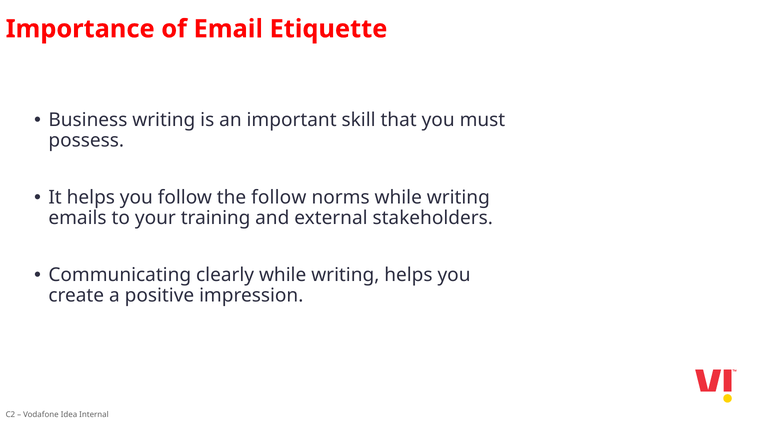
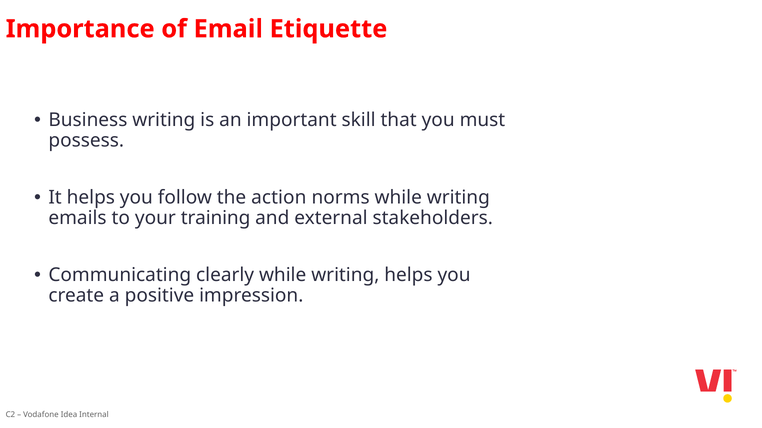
the follow: follow -> action (279, 198)
